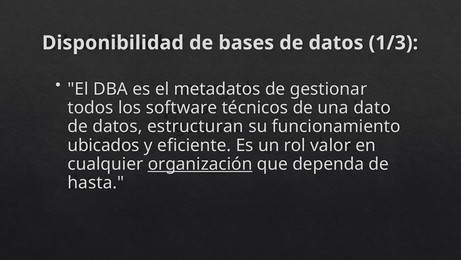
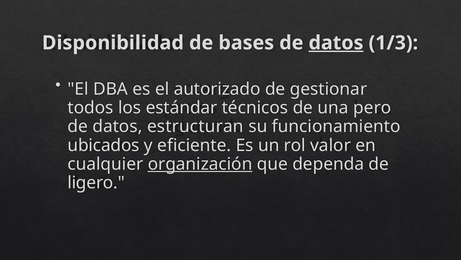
datos underline: none -> present (336, 43)
metadatos: metadatos -> autorizado (217, 89)
software: software -> estándar (182, 108)
dato: dato -> pero (372, 108)
hasta: hasta -> ligero (96, 182)
